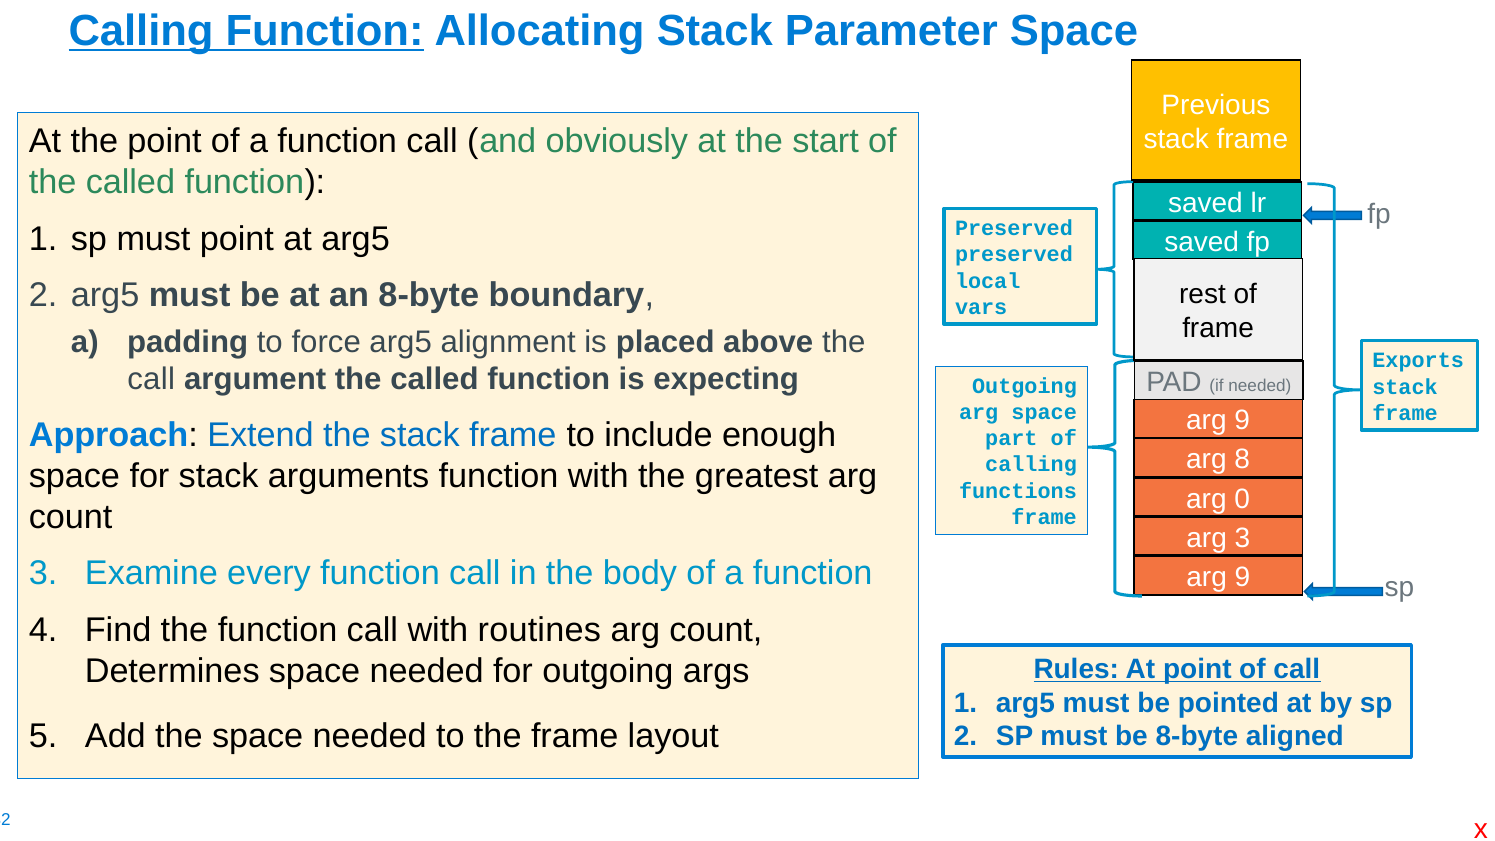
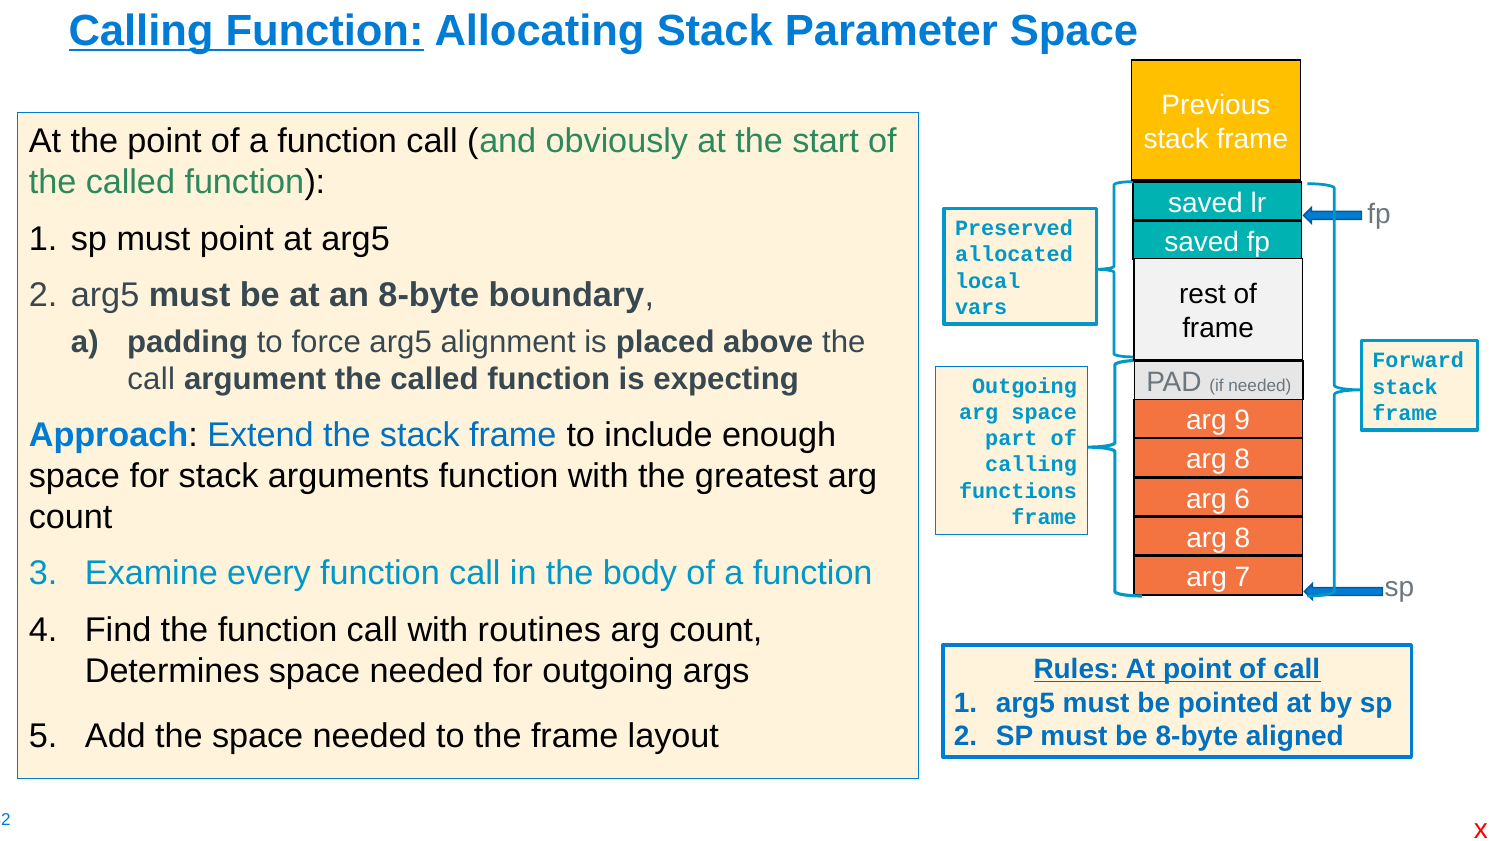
preserved: preserved -> allocated (1014, 255)
Exports: Exports -> Forward (1418, 361)
0: 0 -> 6 (1242, 499)
3: 3 -> 8 (1242, 538)
9: 9 -> 7 (1242, 578)
